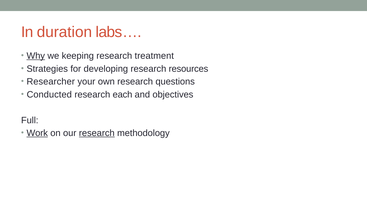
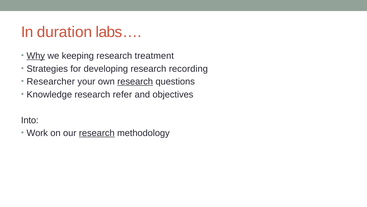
resources: resources -> recording (188, 69)
research underline: none -> present (135, 81)
Conducted: Conducted -> Knowledge (49, 94)
each: each -> refer (122, 94)
Full: Full -> Into (30, 120)
Work underline: present -> none (37, 133)
